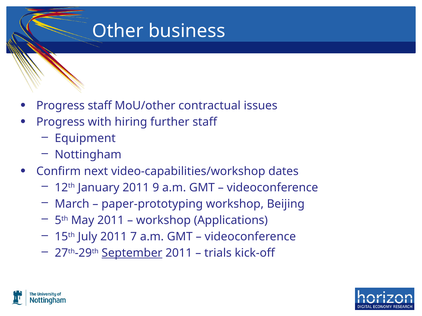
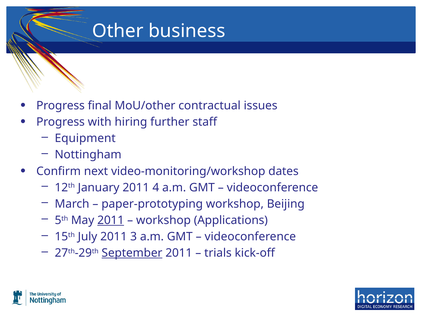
Progress staff: staff -> final (100, 106)
video-capabilities/workshop: video-capabilities/workshop -> video-monitoring/workshop (188, 171)
9: 9 -> 4 (156, 188)
2011 underline: none -> present (111, 221)
7: 7 -> 3 (134, 237)
